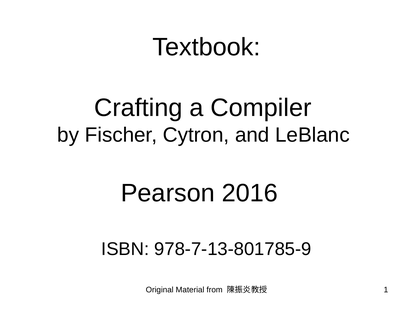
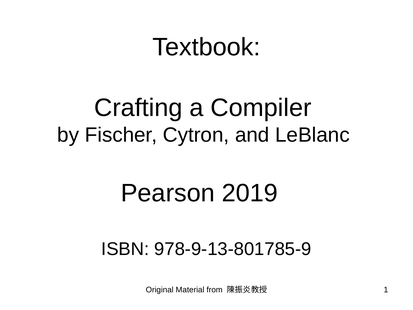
2016: 2016 -> 2019 (250, 193)
978-7-13-801785-9: 978-7-13-801785-9 -> 978-9-13-801785-9 (233, 249)
